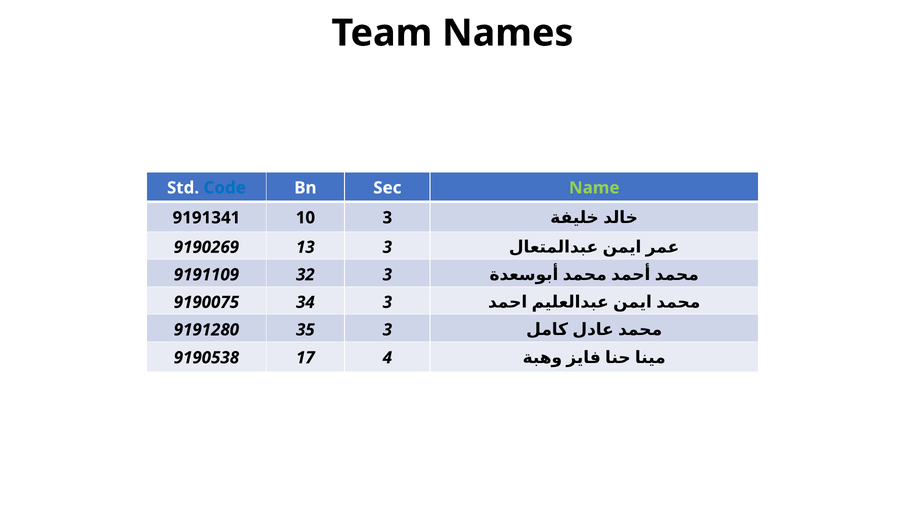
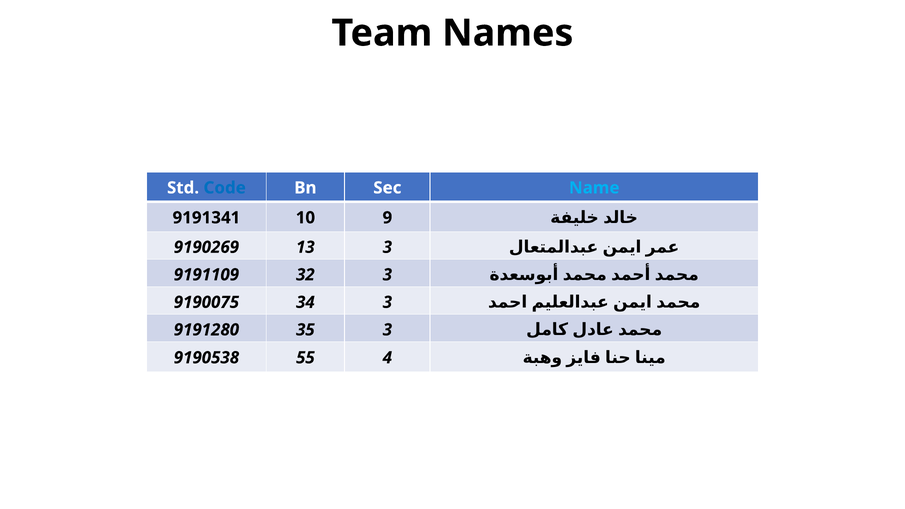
Name colour: light green -> light blue (594, 188)
10 3: 3 -> 9 (387, 218)
17: 17 -> 55 (305, 358)
